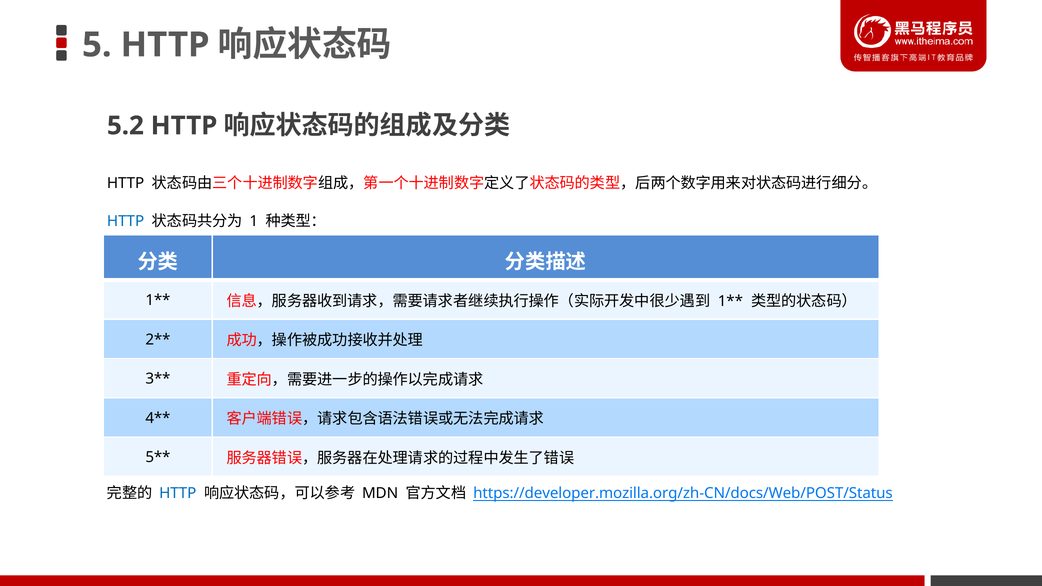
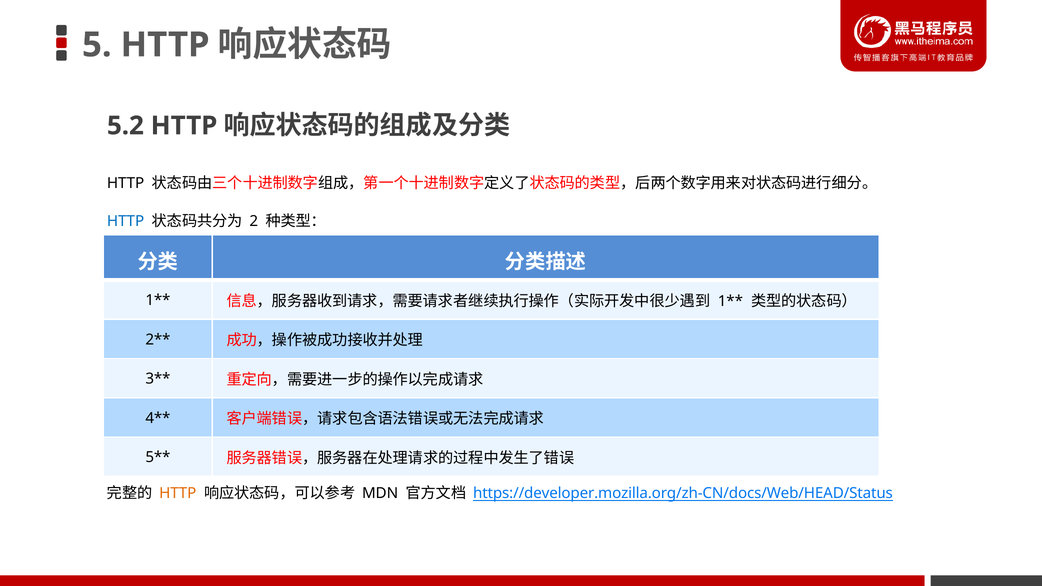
1: 1 -> 2 (254, 221)
HTTP colour: blue -> orange (178, 494)
https://developer.mozilla.org/zh-CN/docs/Web/POST/Status: https://developer.mozilla.org/zh-CN/docs/Web/POST/Status -> https://developer.mozilla.org/zh-CN/docs/Web/HEAD/Status (683, 494)
